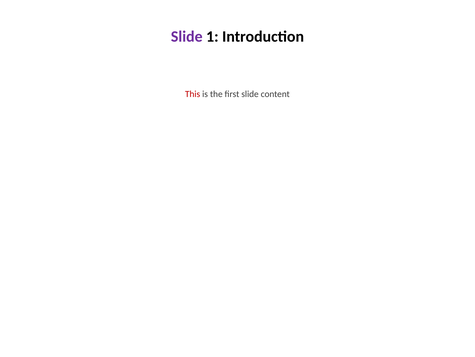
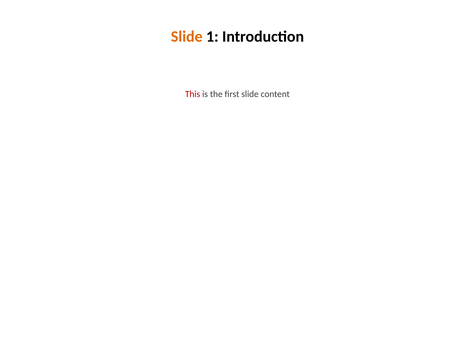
Slide colour: purple -> orange (187, 37)
